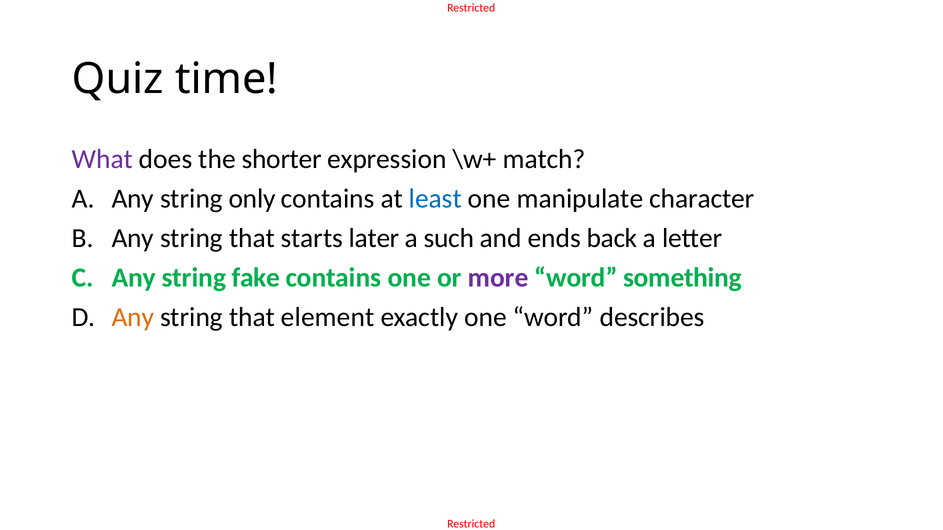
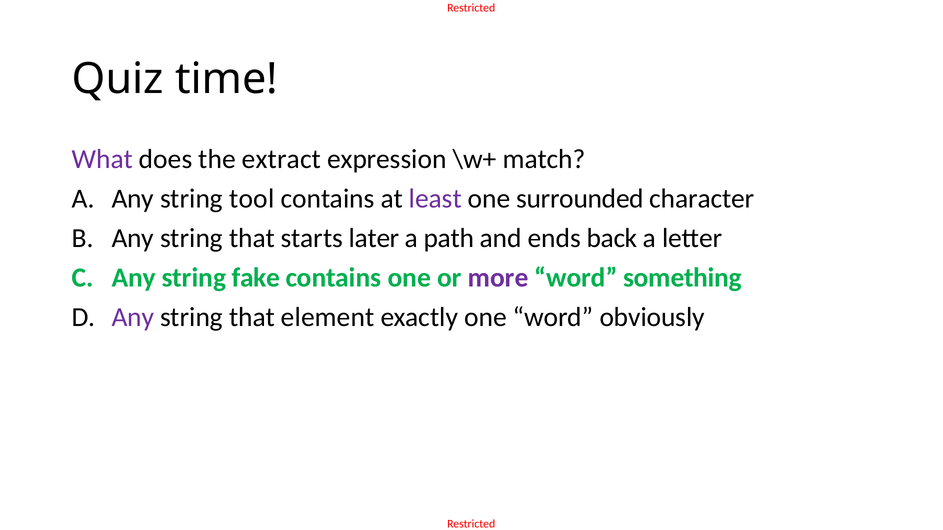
shorter: shorter -> extract (282, 159)
only: only -> tool (252, 199)
least colour: blue -> purple (435, 199)
manipulate: manipulate -> surrounded (580, 199)
such: such -> path (449, 238)
Any colour: orange -> purple (133, 317)
describes: describes -> obviously (652, 317)
